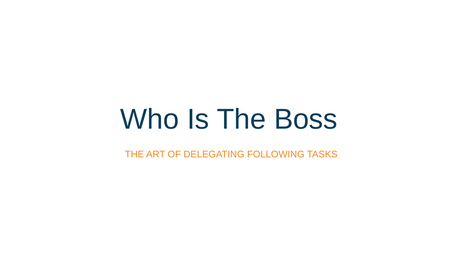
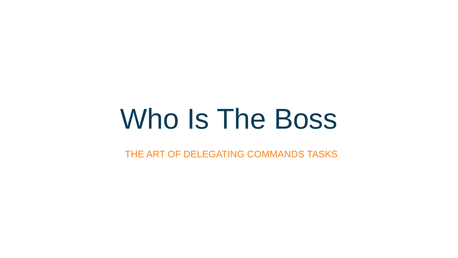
FOLLOWING: FOLLOWING -> COMMANDS (276, 154)
